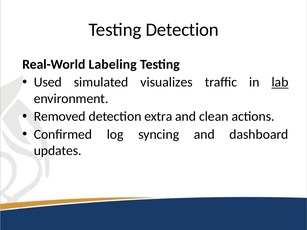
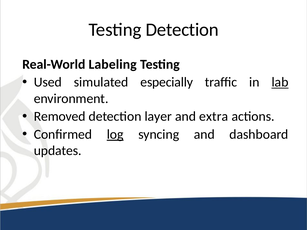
visualizes: visualizes -> especially (167, 82)
extra: extra -> layer (158, 117)
clean: clean -> extra (214, 117)
log underline: none -> present (115, 135)
